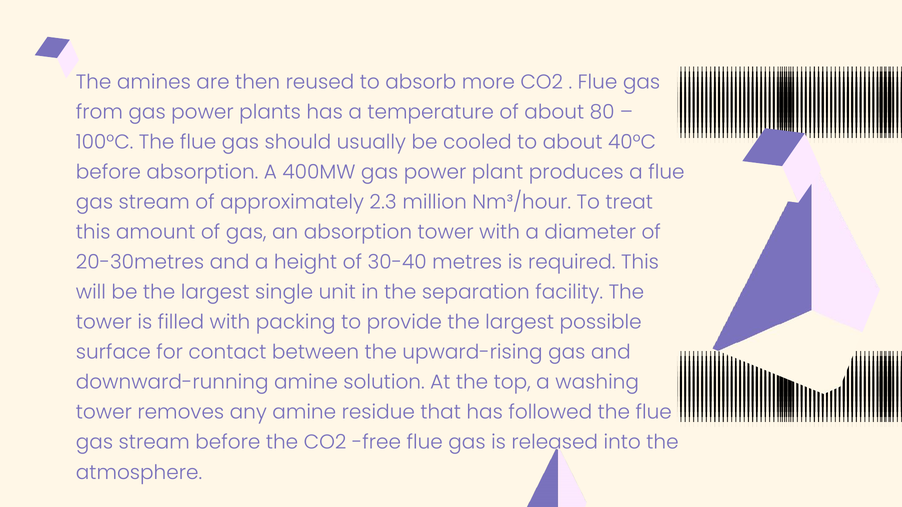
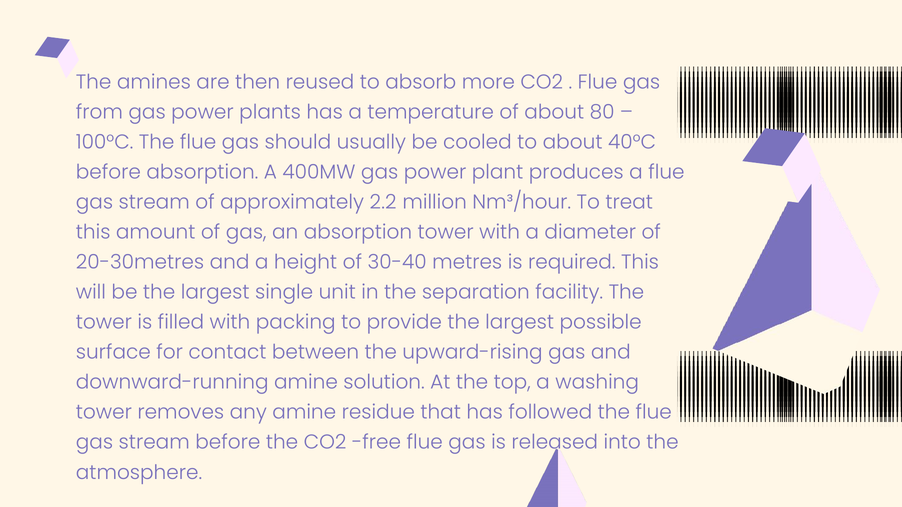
2.3: 2.3 -> 2.2 (383, 202)
